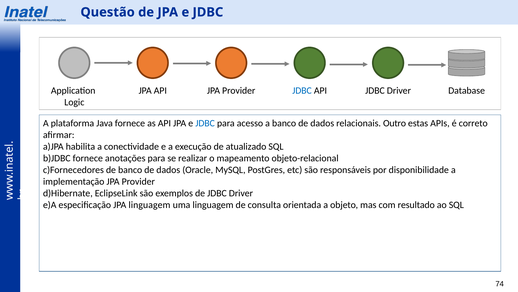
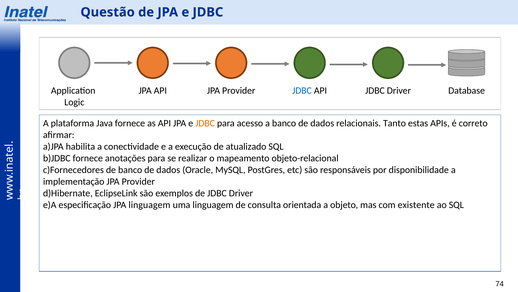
JDBC colour: blue -> orange (205, 123)
Outro: Outro -> Tanto (395, 123)
resultado: resultado -> existente (416, 205)
